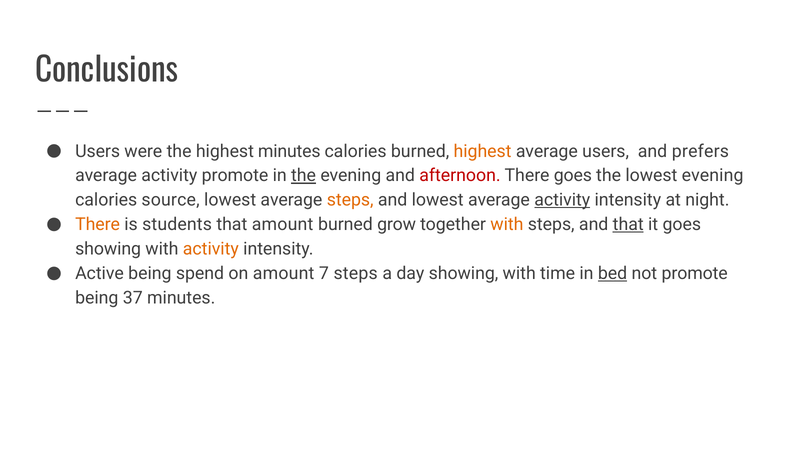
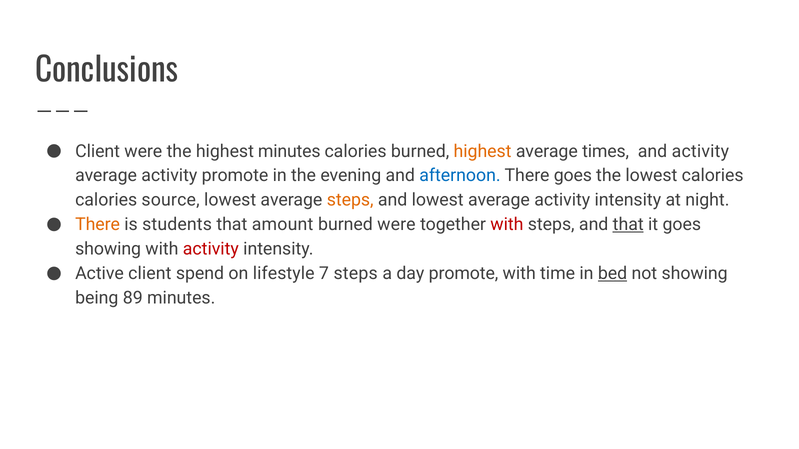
Users: Users -> Client (98, 151)
average users: users -> times (606, 151)
and prefers: prefers -> activity (700, 151)
the underline: present -> none (303, 176)
afternoon colour: red -> blue (460, 176)
lowest evening: evening -> calories (713, 176)
activity underline: present -> none (562, 200)
burned grow: grow -> were (396, 225)
with colour: orange -> red (507, 225)
activity colour: orange -> red (211, 249)
Active being: being -> client (150, 274)
on amount: amount -> lifestyle (284, 274)
day showing: showing -> promote (464, 274)
not promote: promote -> showing (695, 274)
37: 37 -> 89 (133, 298)
